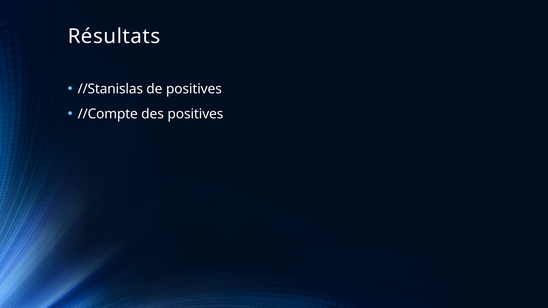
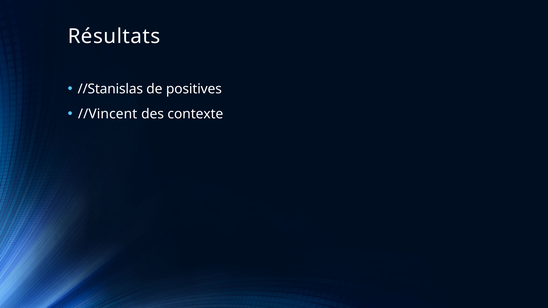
//Compte: //Compte -> //Vincent (108, 114)
des positives: positives -> contexte (195, 114)
